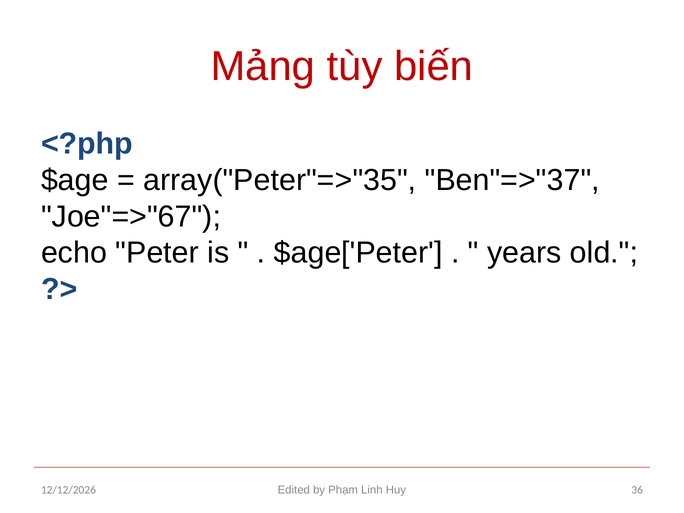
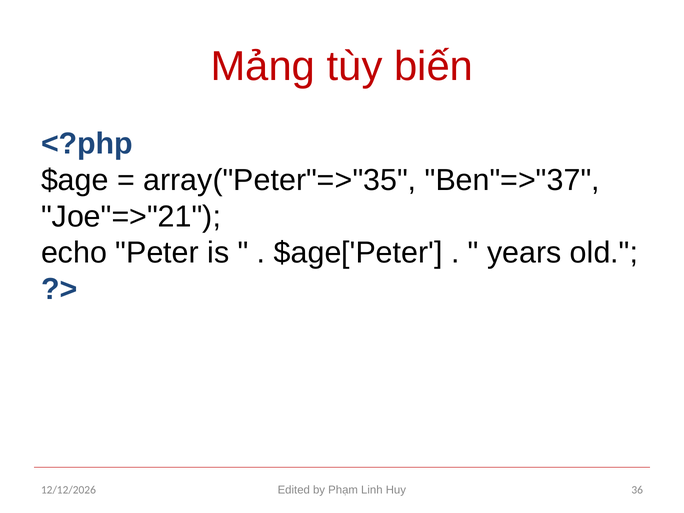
Joe"=>"67: Joe"=>"67 -> Joe"=>"21 (131, 216)
